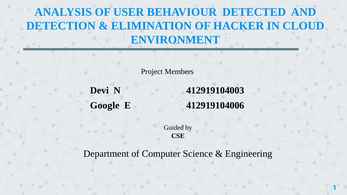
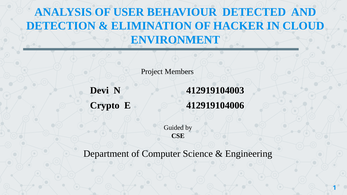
Google: Google -> Crypto (105, 106)
